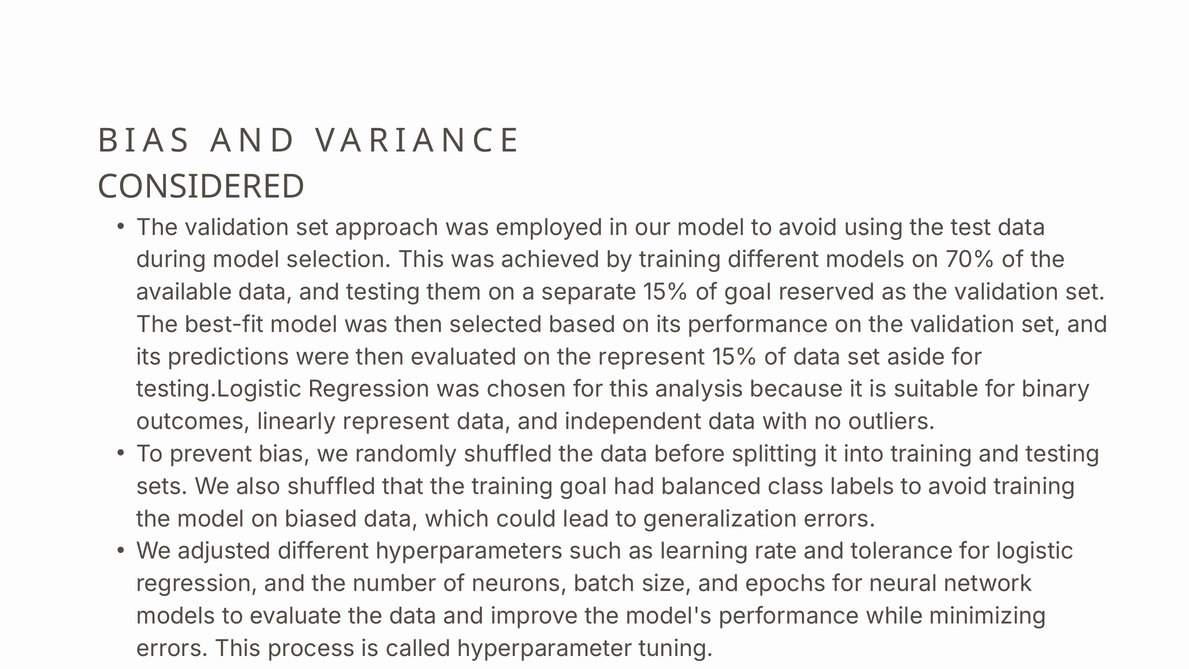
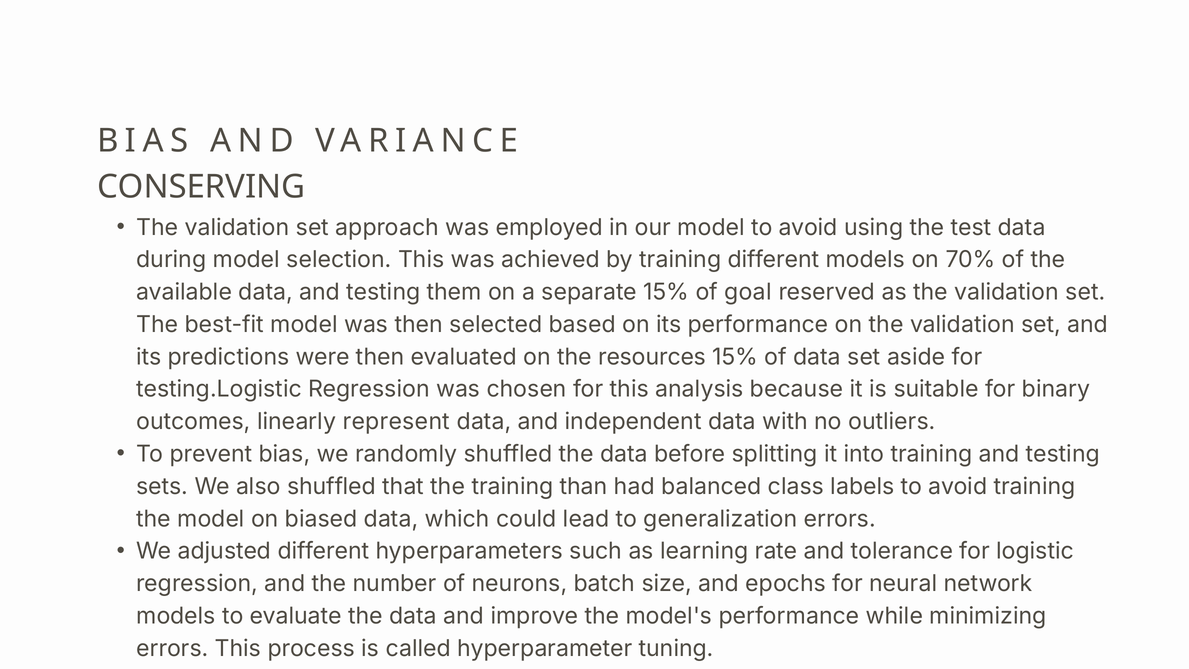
CONSIDERED: CONSIDERED -> CONSERVING (201, 187)
the represent: represent -> resources (652, 357)
training goal: goal -> than (584, 486)
